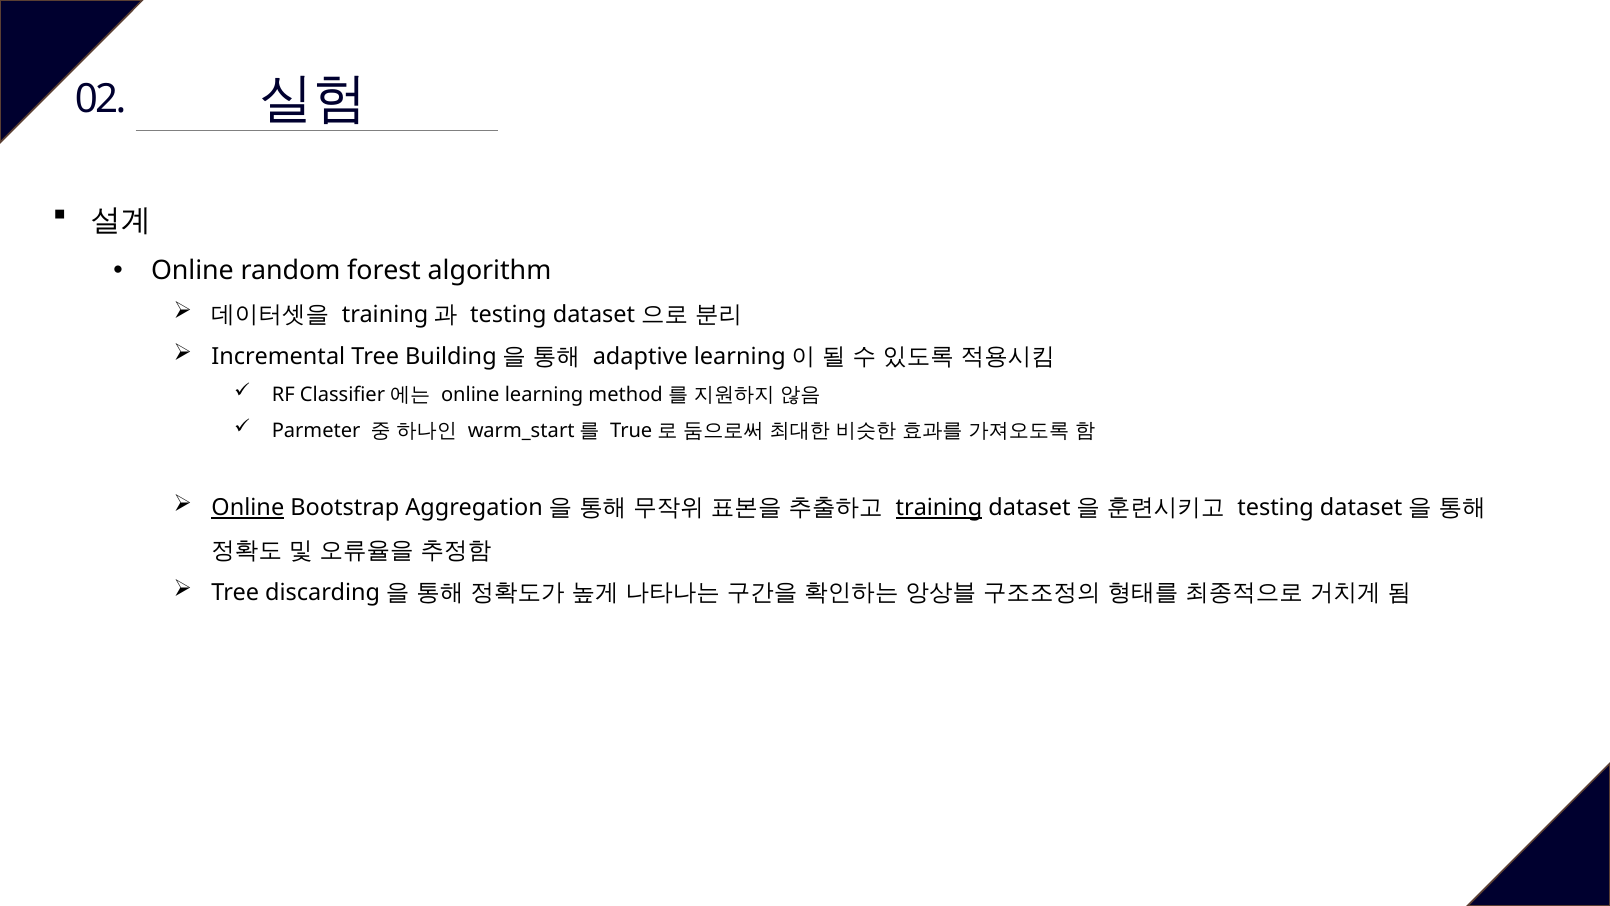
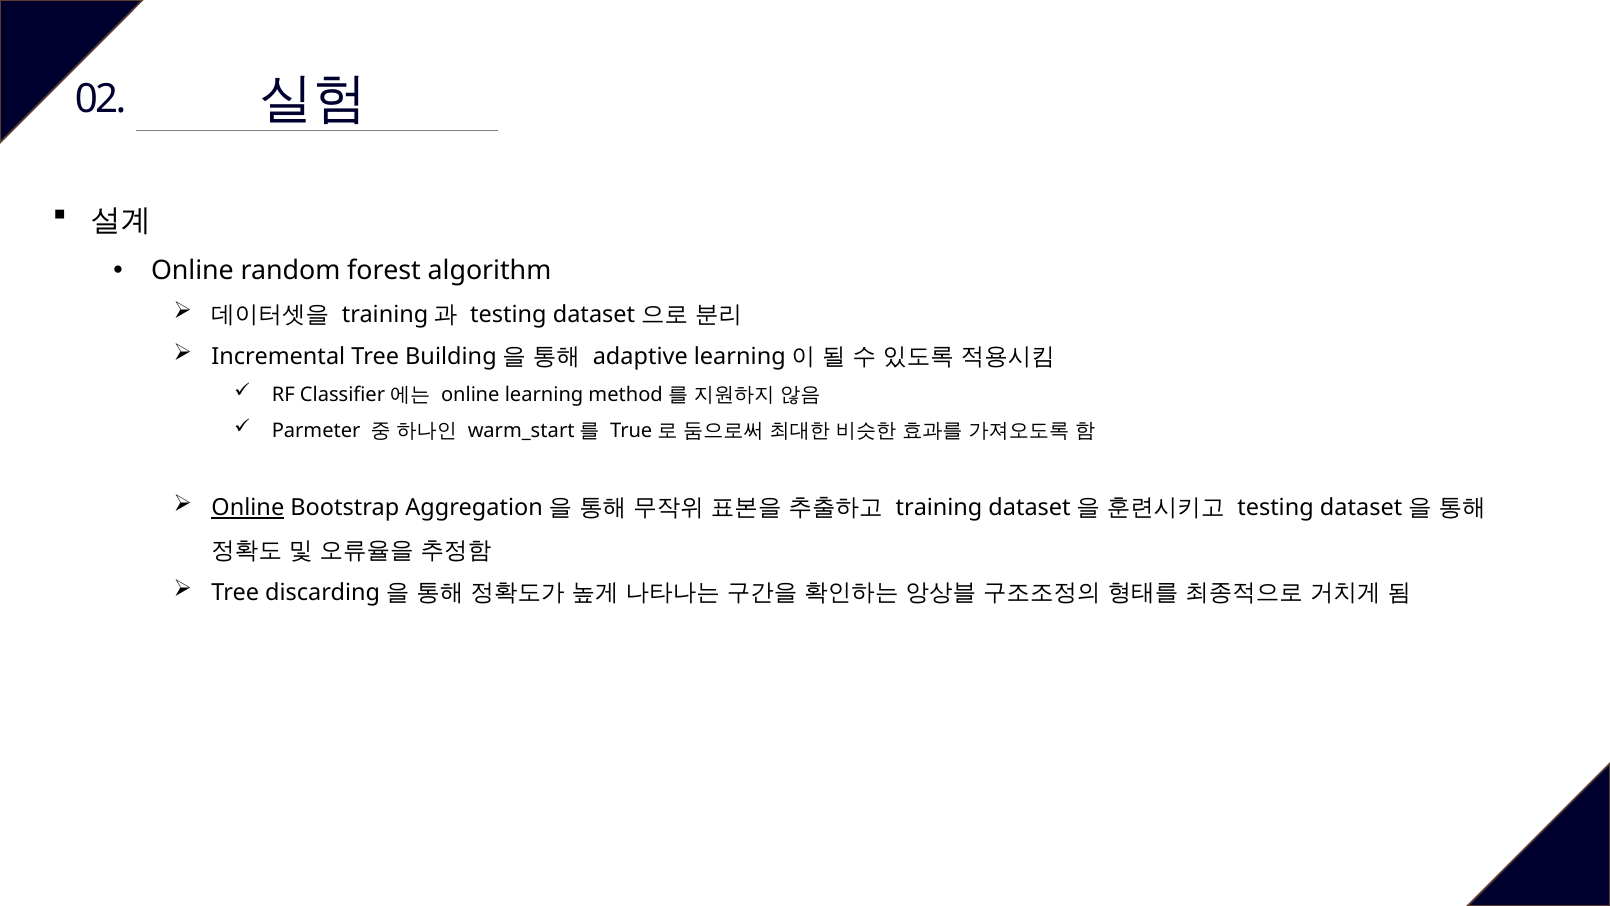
training underline: present -> none (939, 508)
